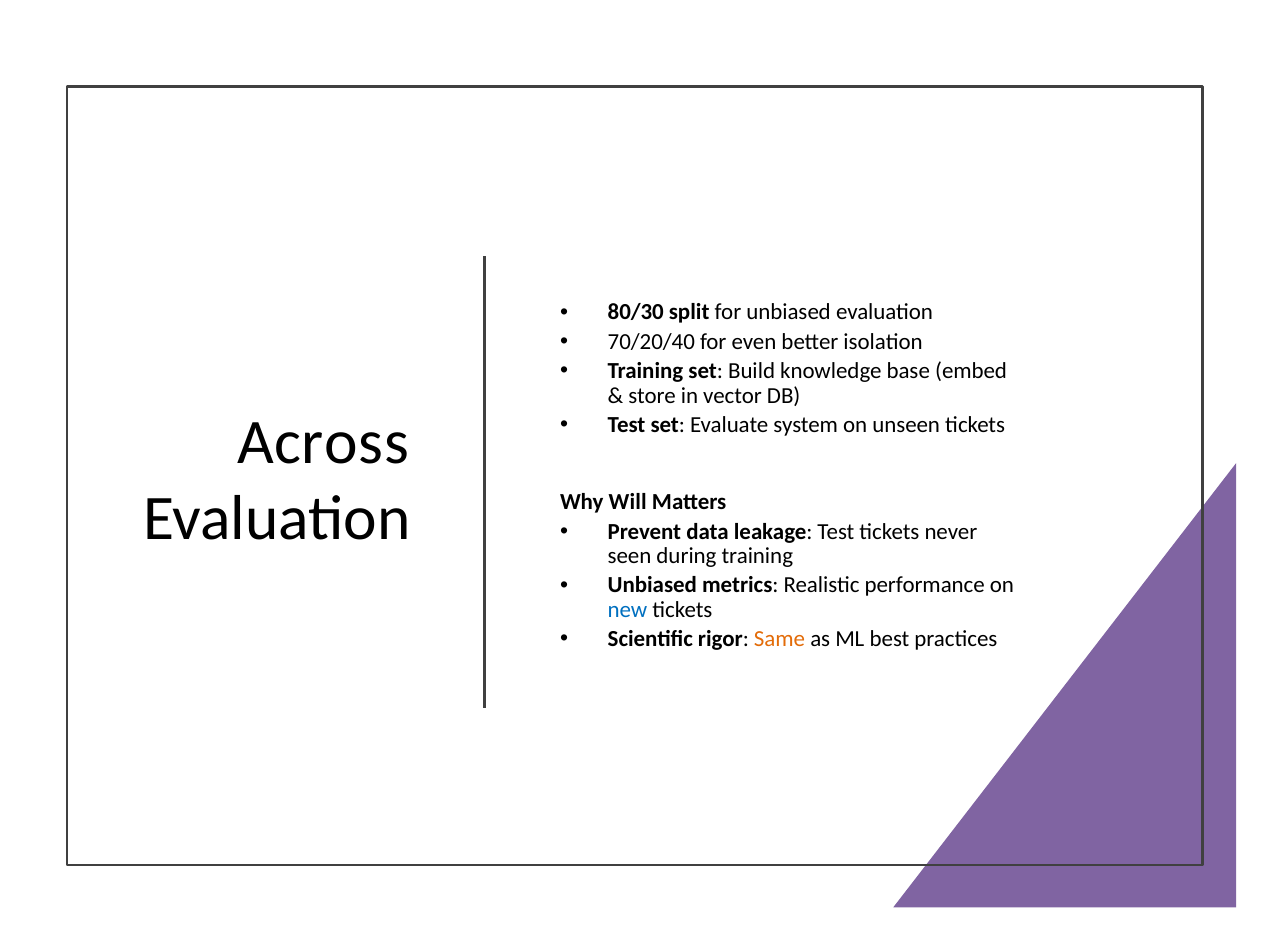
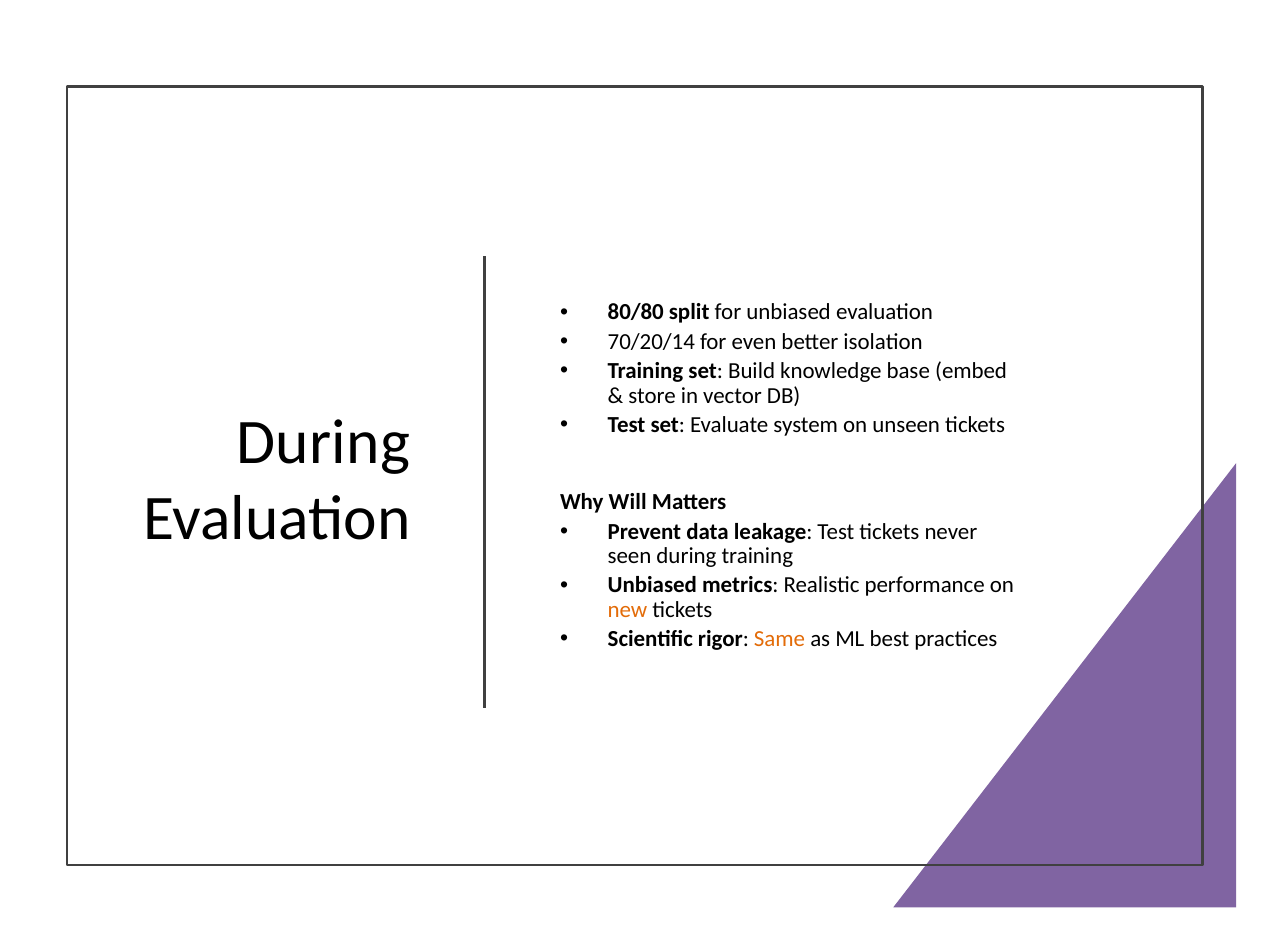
80/30: 80/30 -> 80/80 (636, 313)
70/20/40: 70/20/40 -> 70/20/14 (651, 342)
Across: Across -> During (323, 443)
new colour: blue -> orange (628, 610)
